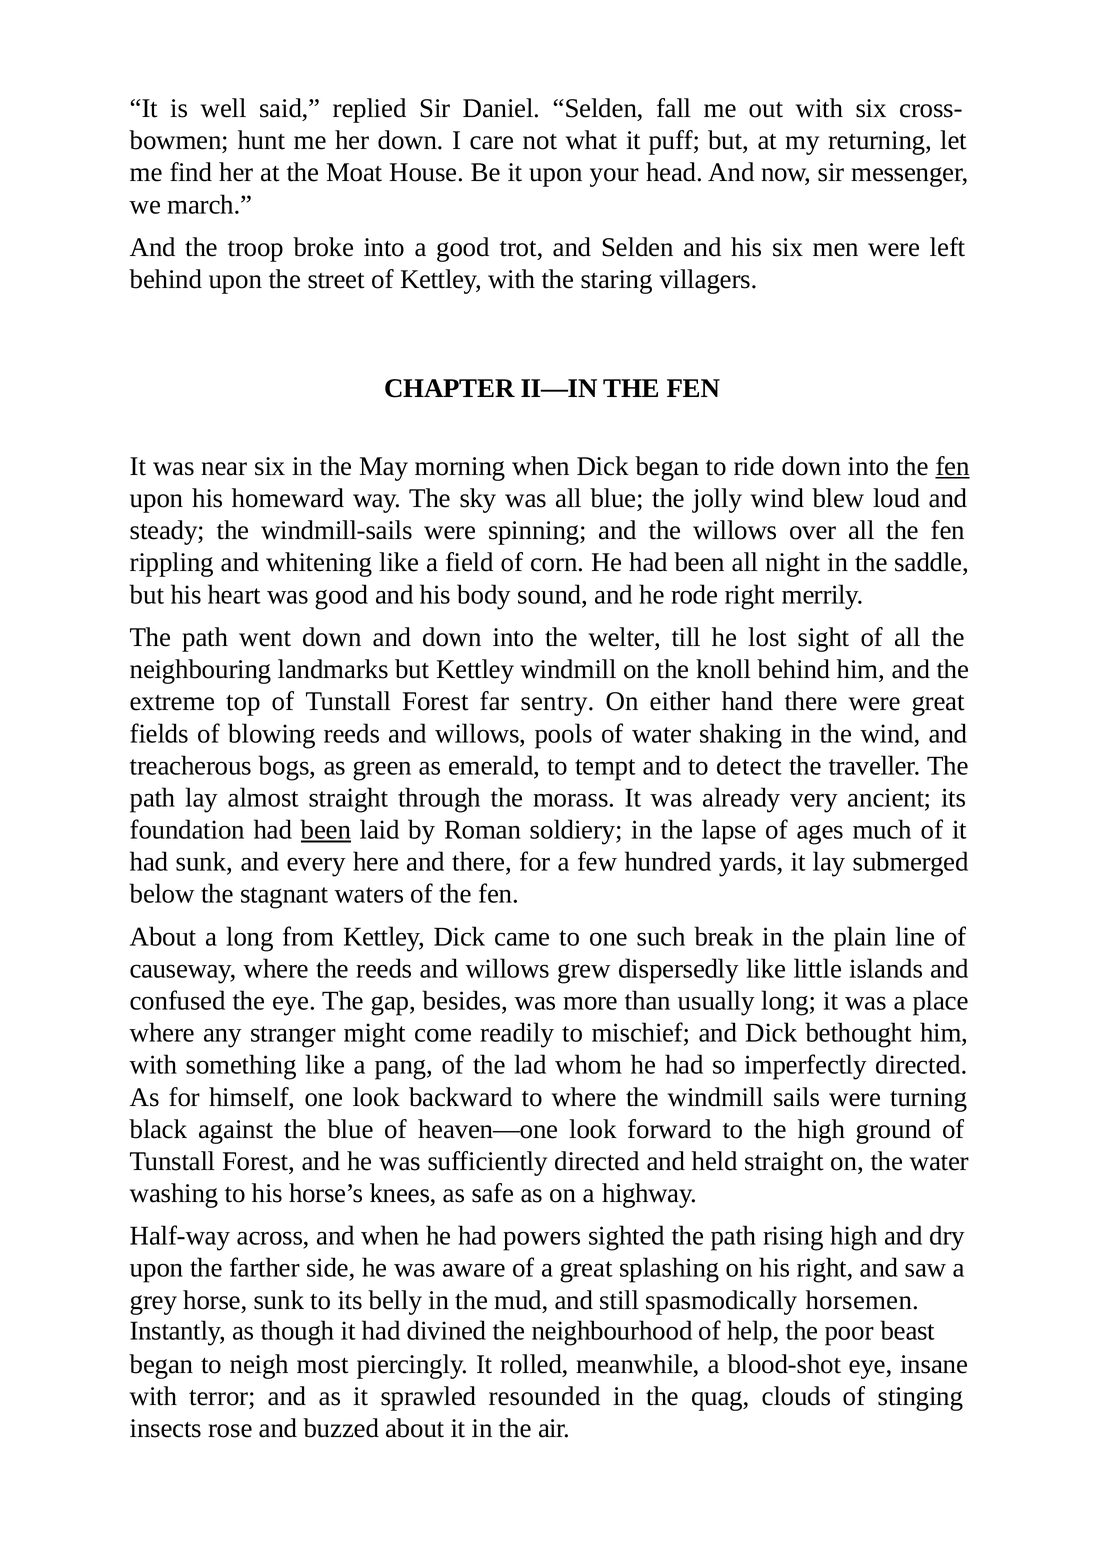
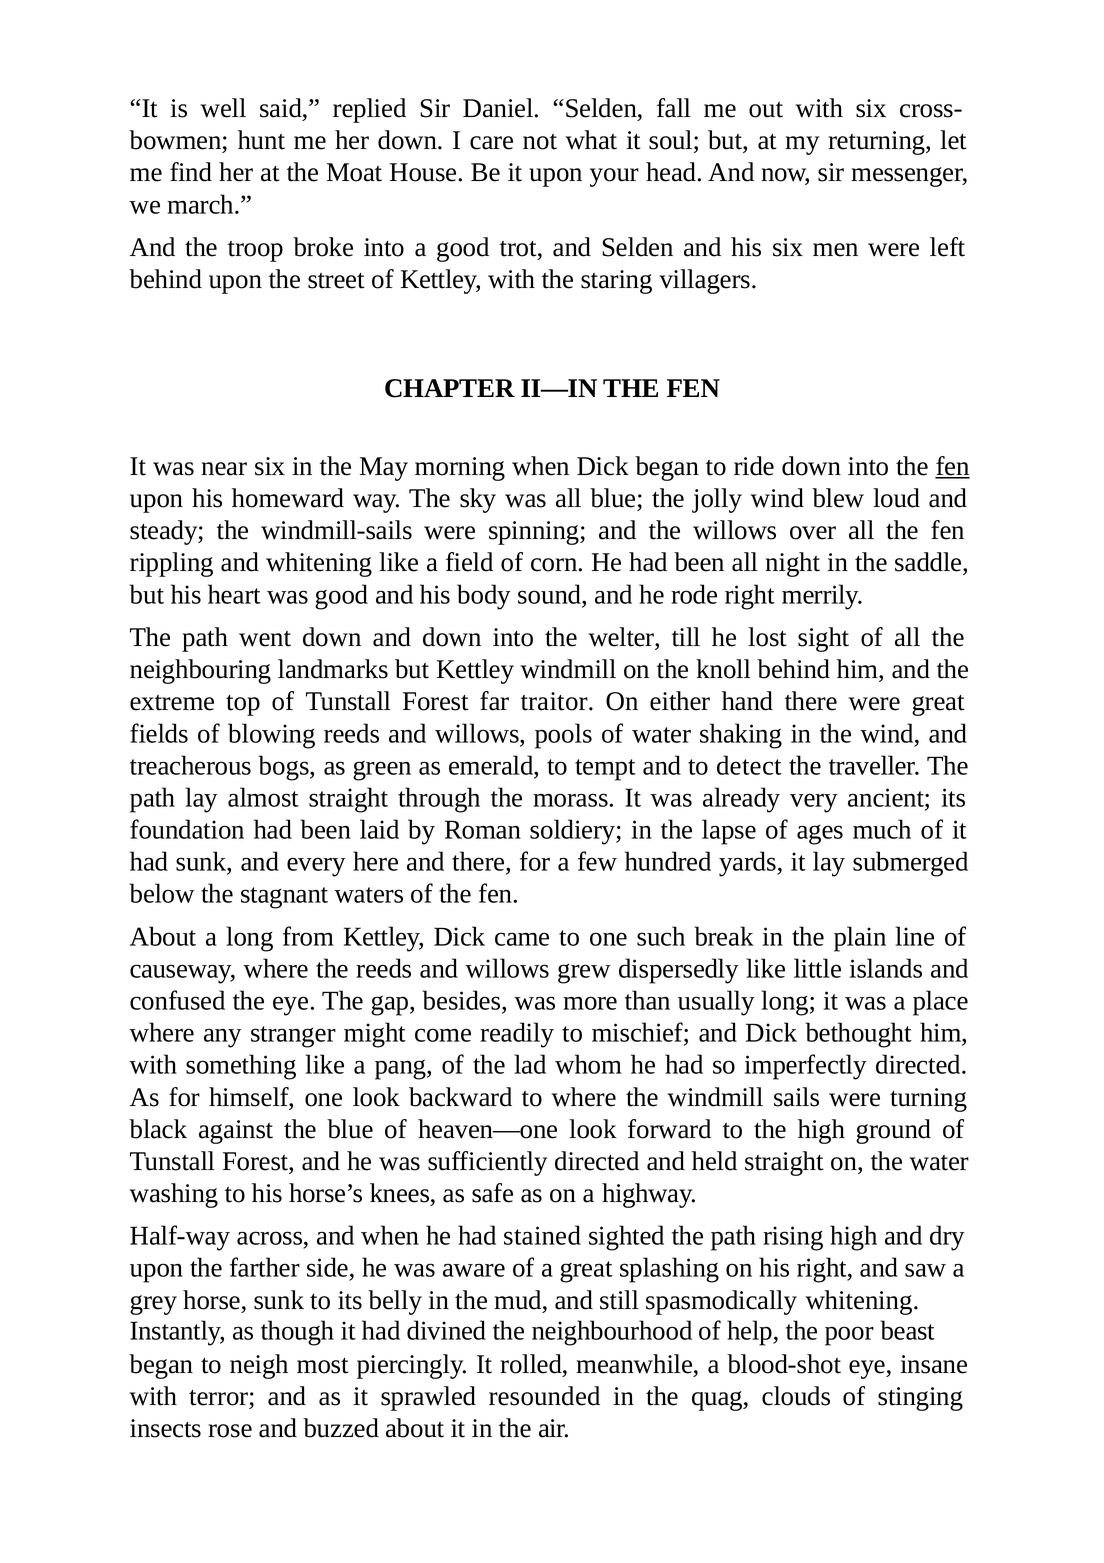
puff: puff -> soul (674, 140)
sentry: sentry -> traitor (558, 701)
been underline: present -> none (326, 830)
powers: powers -> stained (542, 1235)
spasmodically horsemen: horsemen -> whitening (862, 1300)
